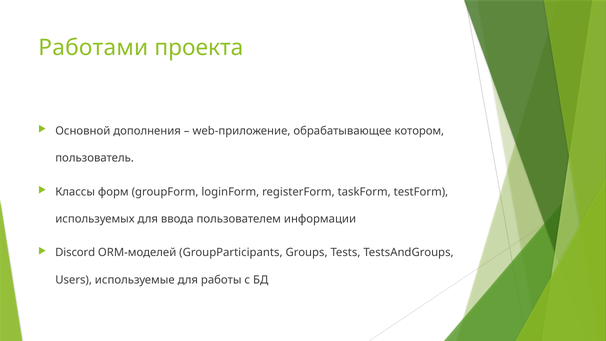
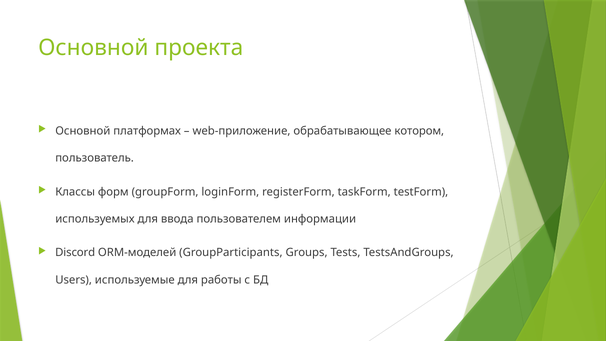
Работами: Работами -> Основной (93, 48)
дополнения: дополнения -> платформах (147, 131)
